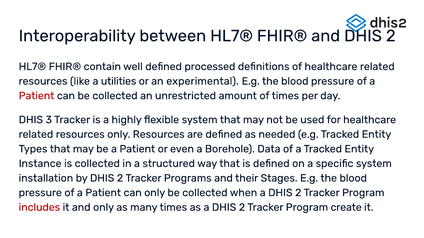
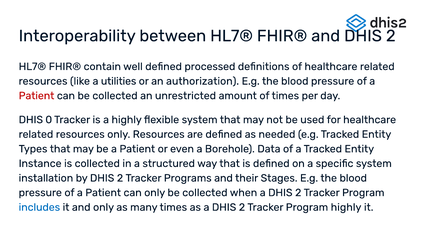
experimental: experimental -> authorization (203, 81)
3: 3 -> 0 (49, 120)
includes colour: red -> blue (39, 208)
Program create: create -> highly (346, 208)
